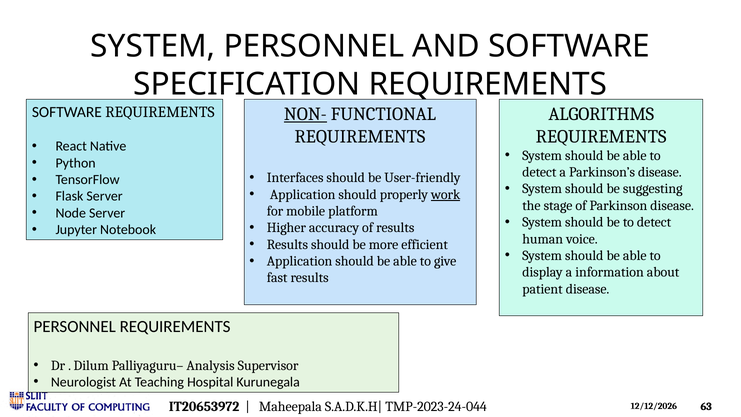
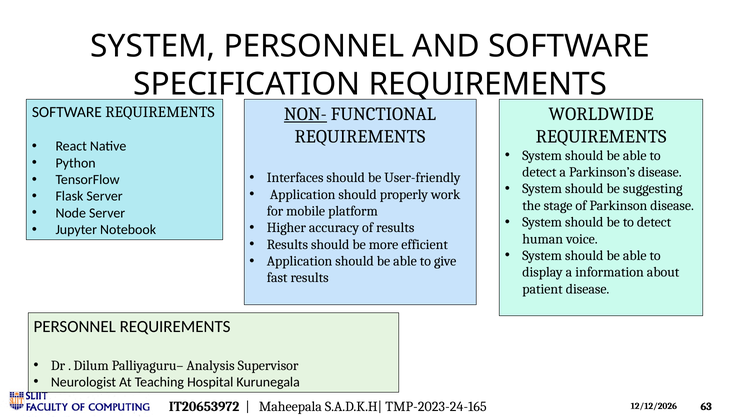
ALGORITHMS: ALGORITHMS -> WORLDWIDE (601, 114)
work underline: present -> none (446, 194)
TMP-2023-24-044: TMP-2023-24-044 -> TMP-2023-24-165 (436, 407)
